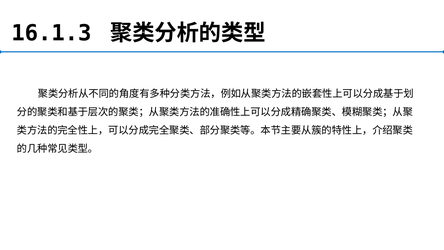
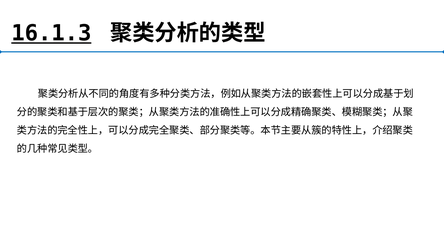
16.1.3 underline: none -> present (51, 33)
